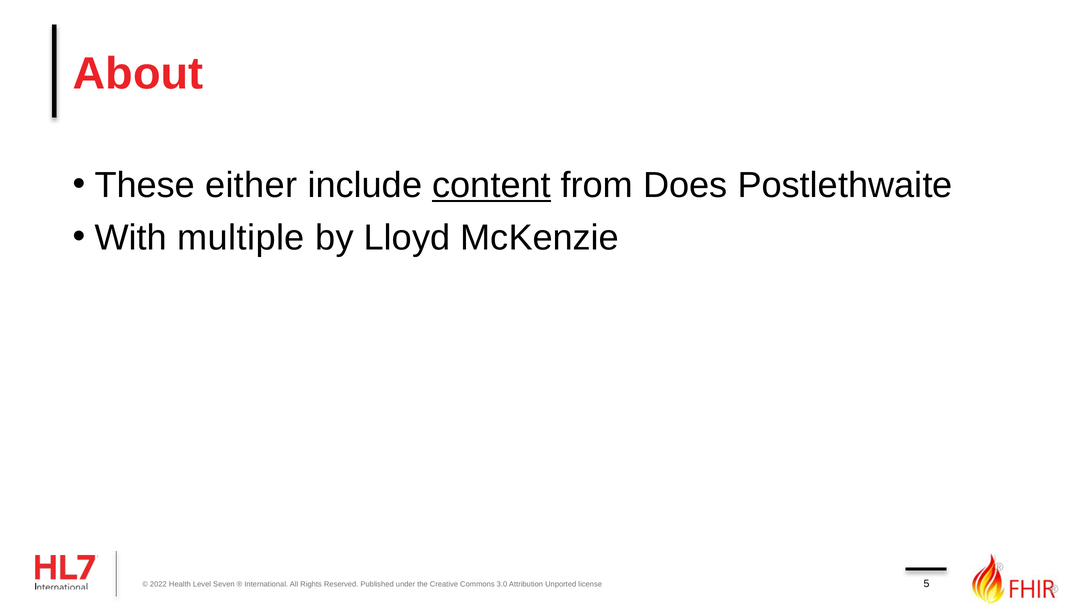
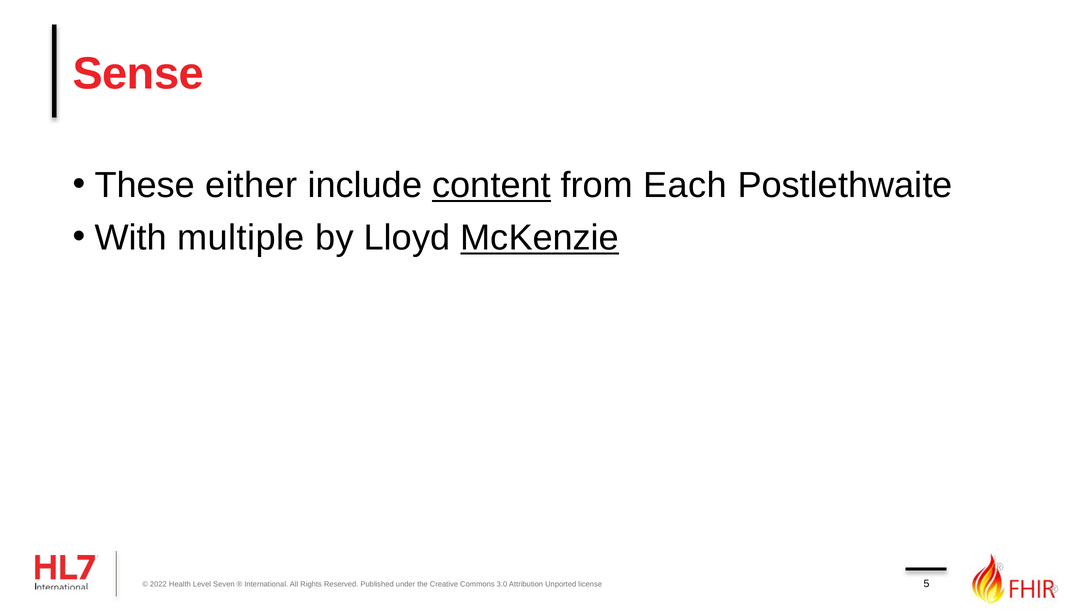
About: About -> Sense (138, 74)
Does: Does -> Each (685, 185)
McKenzie underline: none -> present (540, 238)
